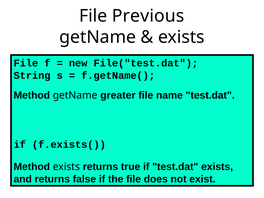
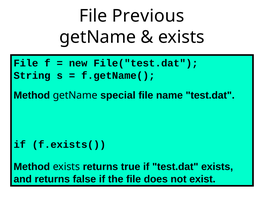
greater: greater -> special (118, 95)
